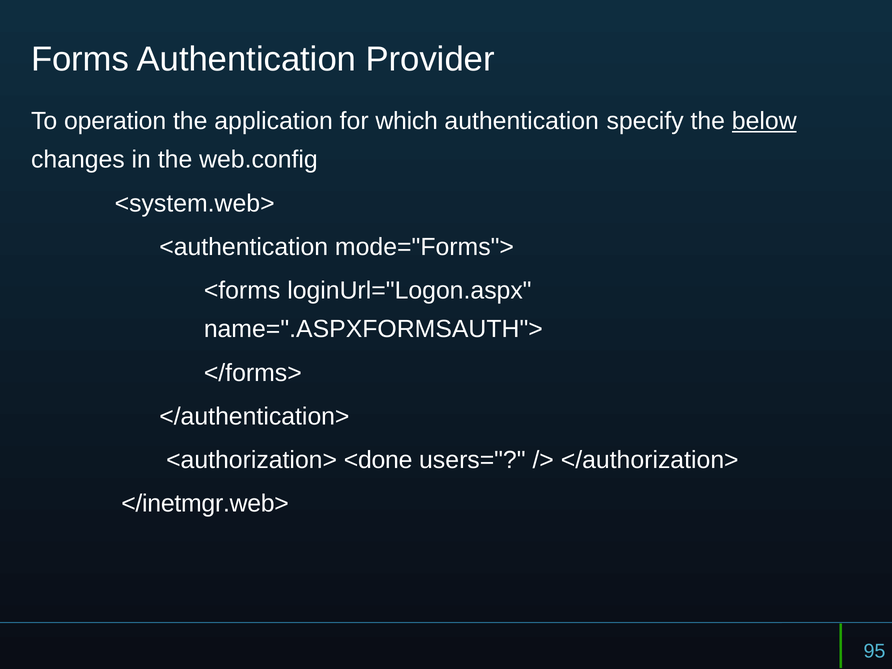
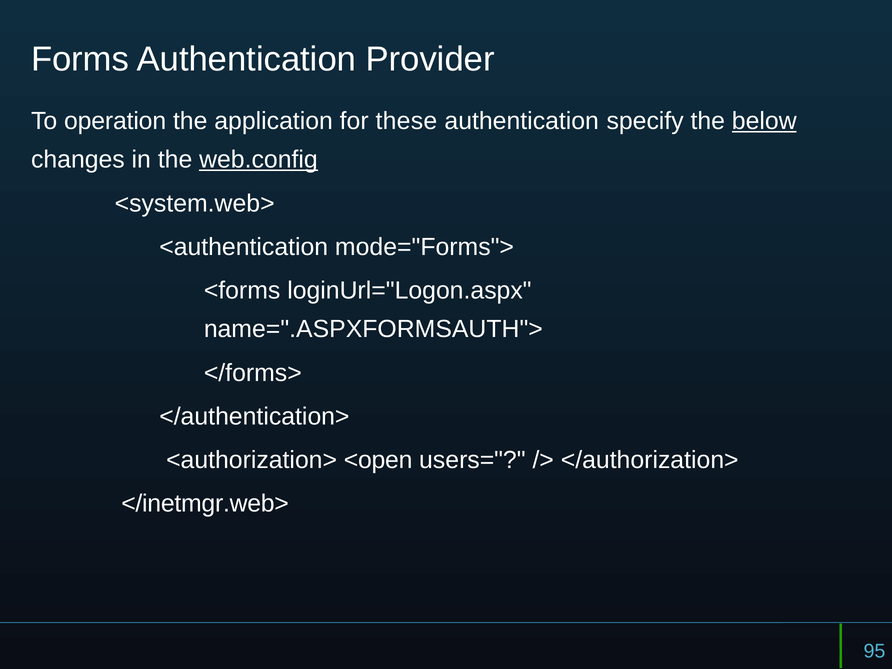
which: which -> these (406, 121)
web.config underline: none -> present (258, 160)
<done: <done -> <open (378, 460)
